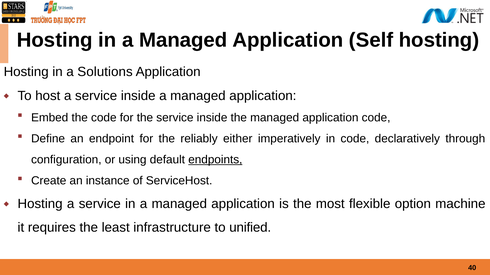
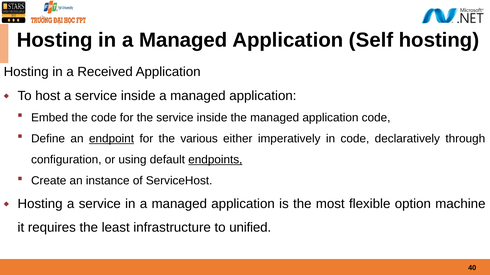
Solutions: Solutions -> Received (105, 72)
endpoint underline: none -> present (112, 139)
reliably: reliably -> various (199, 139)
